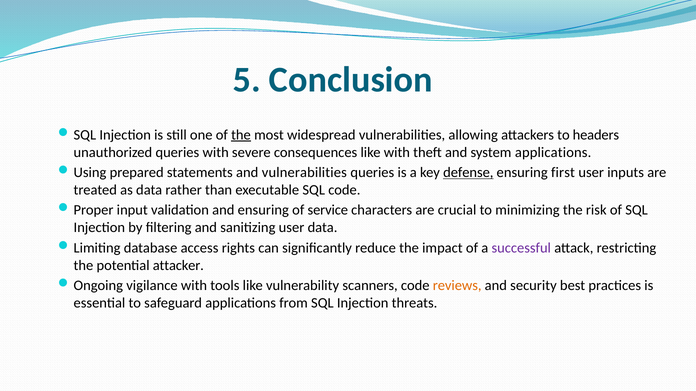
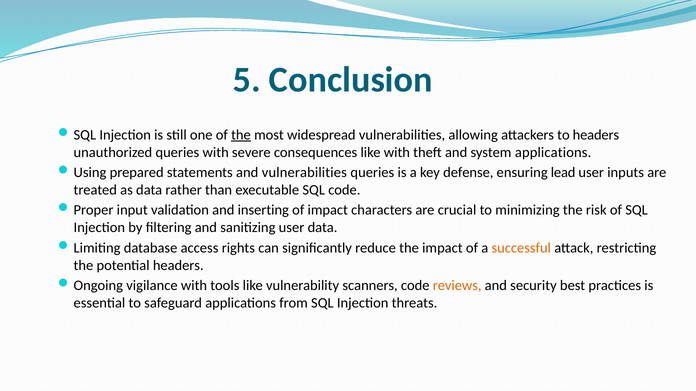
defense underline: present -> none (468, 173)
first: first -> lead (563, 173)
and ensuring: ensuring -> inserting (263, 210)
of service: service -> impact (328, 210)
successful colour: purple -> orange (521, 248)
potential attacker: attacker -> headers (178, 266)
